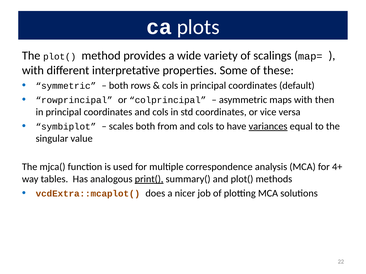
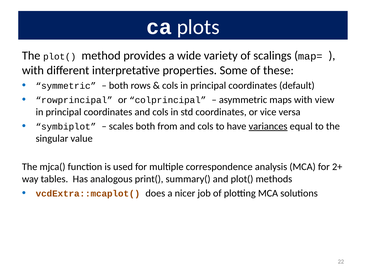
then: then -> view (325, 100)
4+: 4+ -> 2+ (337, 167)
print( underline: present -> none (149, 179)
